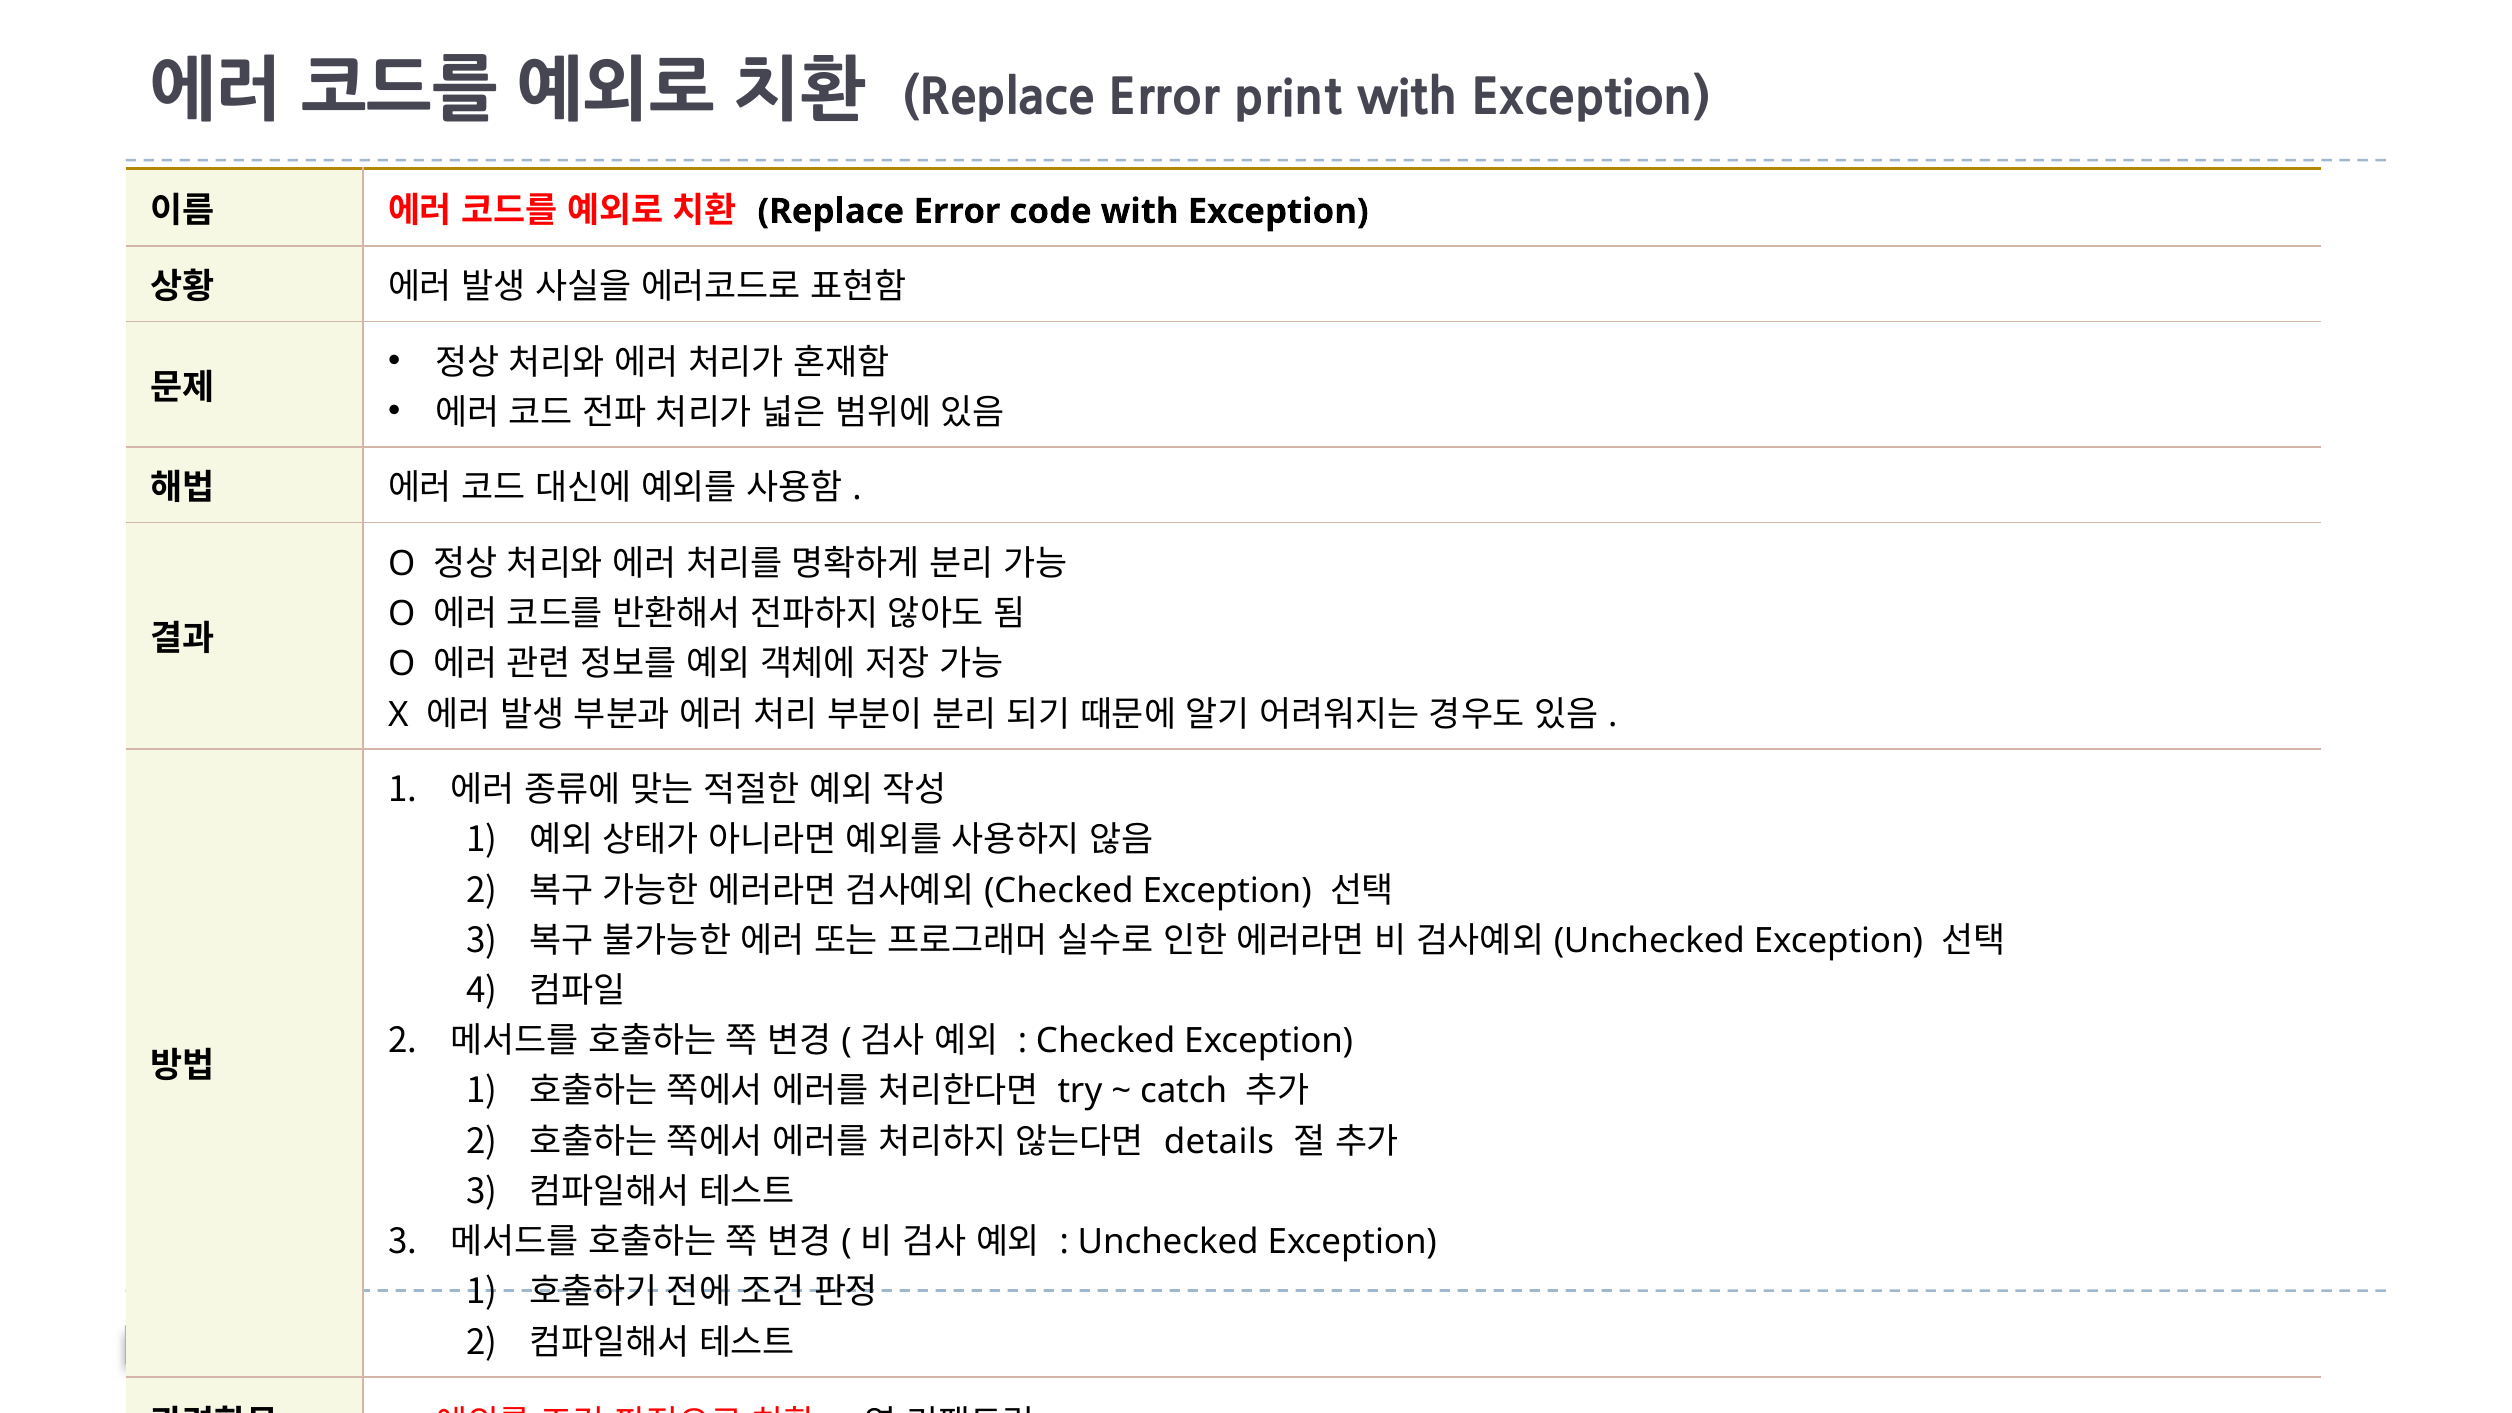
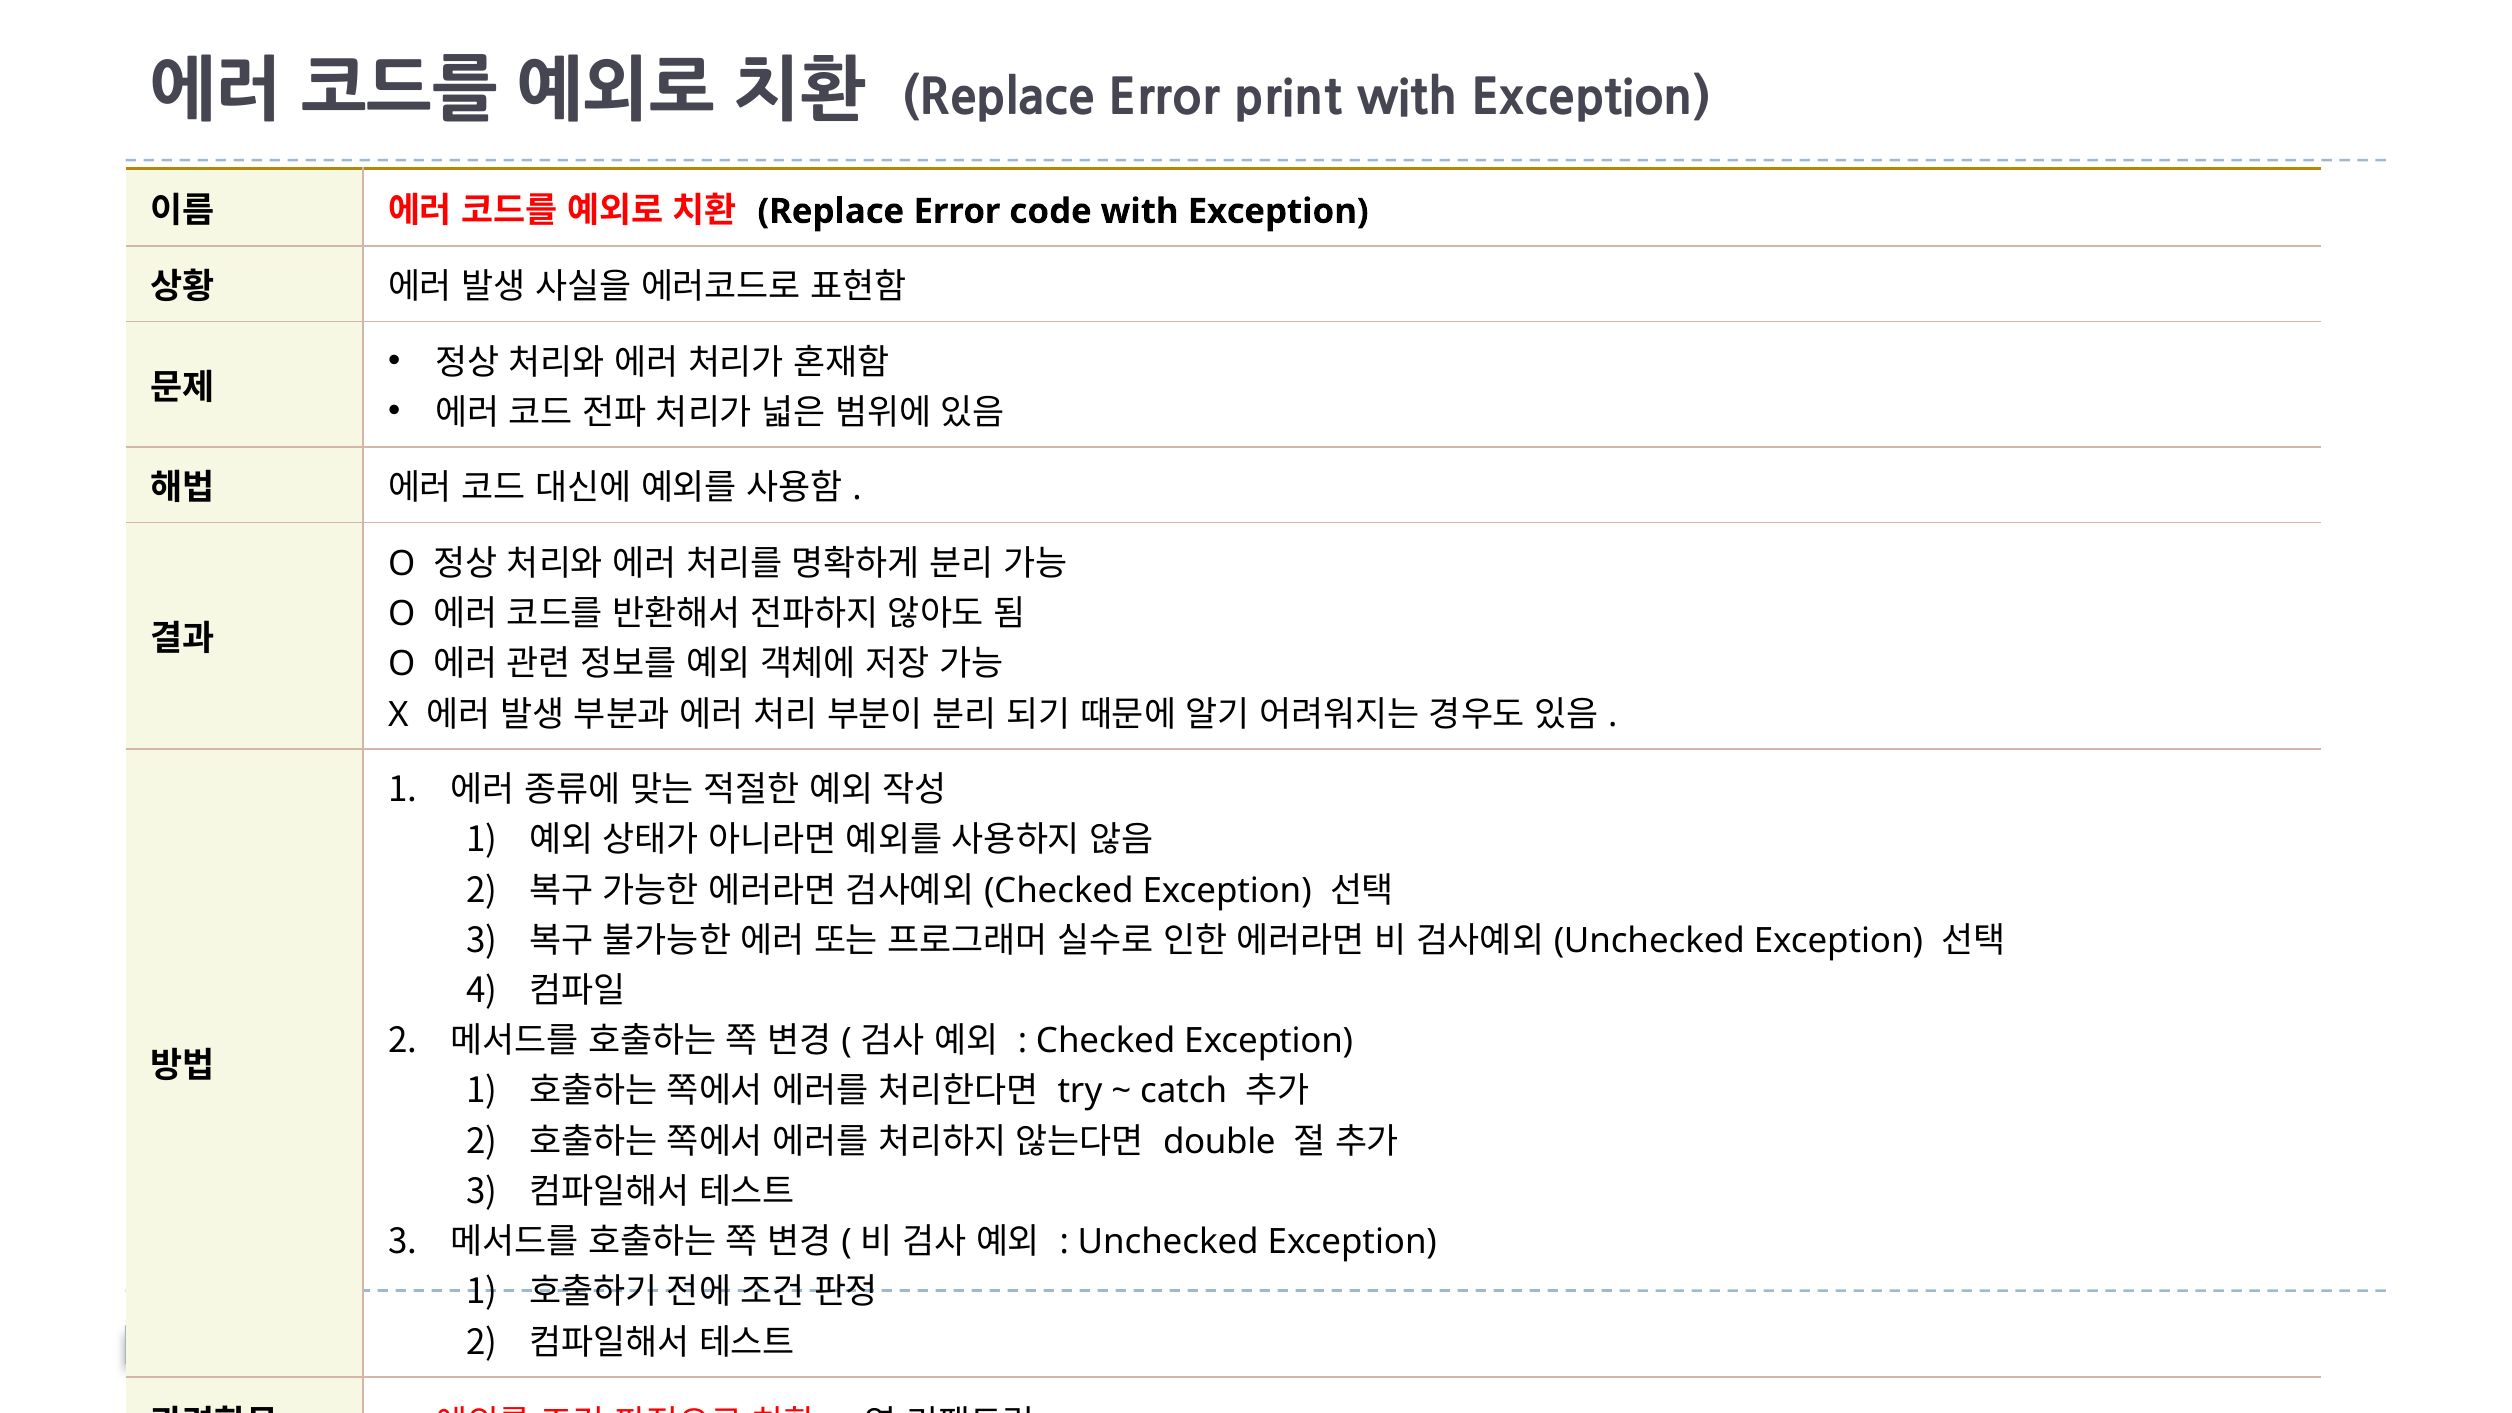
details: details -> double (1219, 1142)
